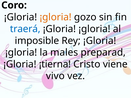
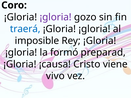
¡gloria colour: orange -> purple (56, 17)
males: males -> formó (64, 53)
¡tierna: ¡tierna -> ¡causa (55, 64)
